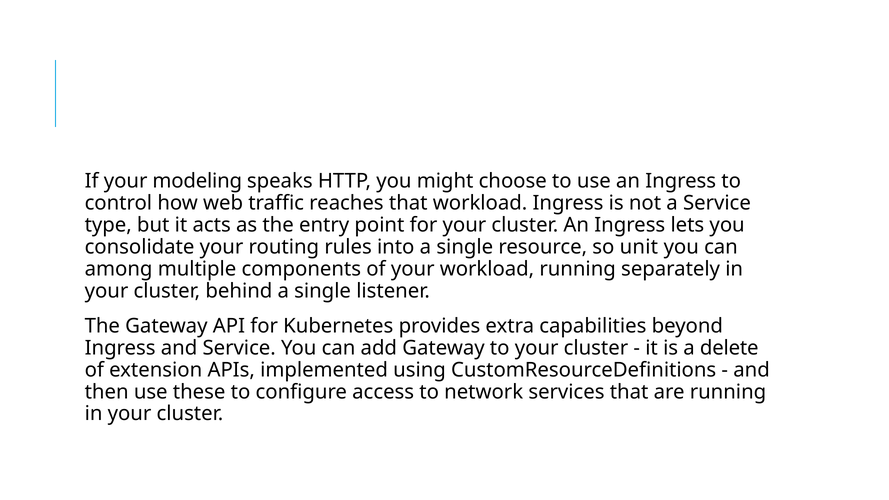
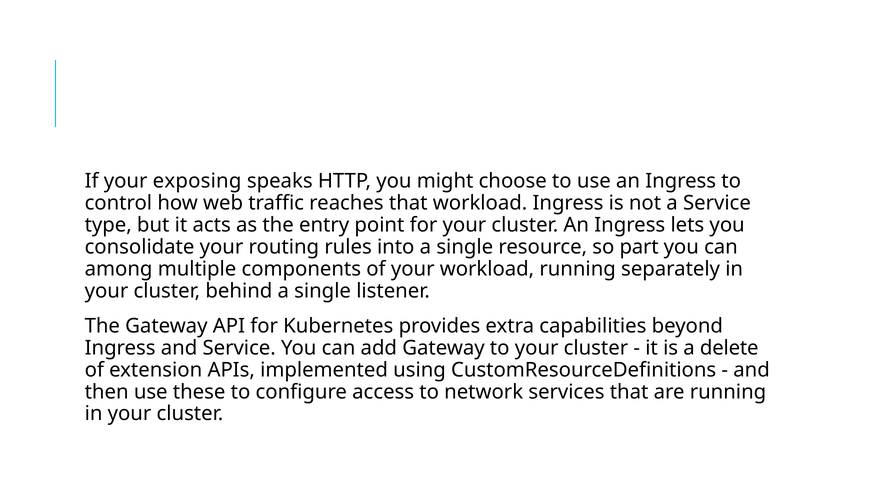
modeling: modeling -> exposing (197, 181)
unit: unit -> part (639, 247)
